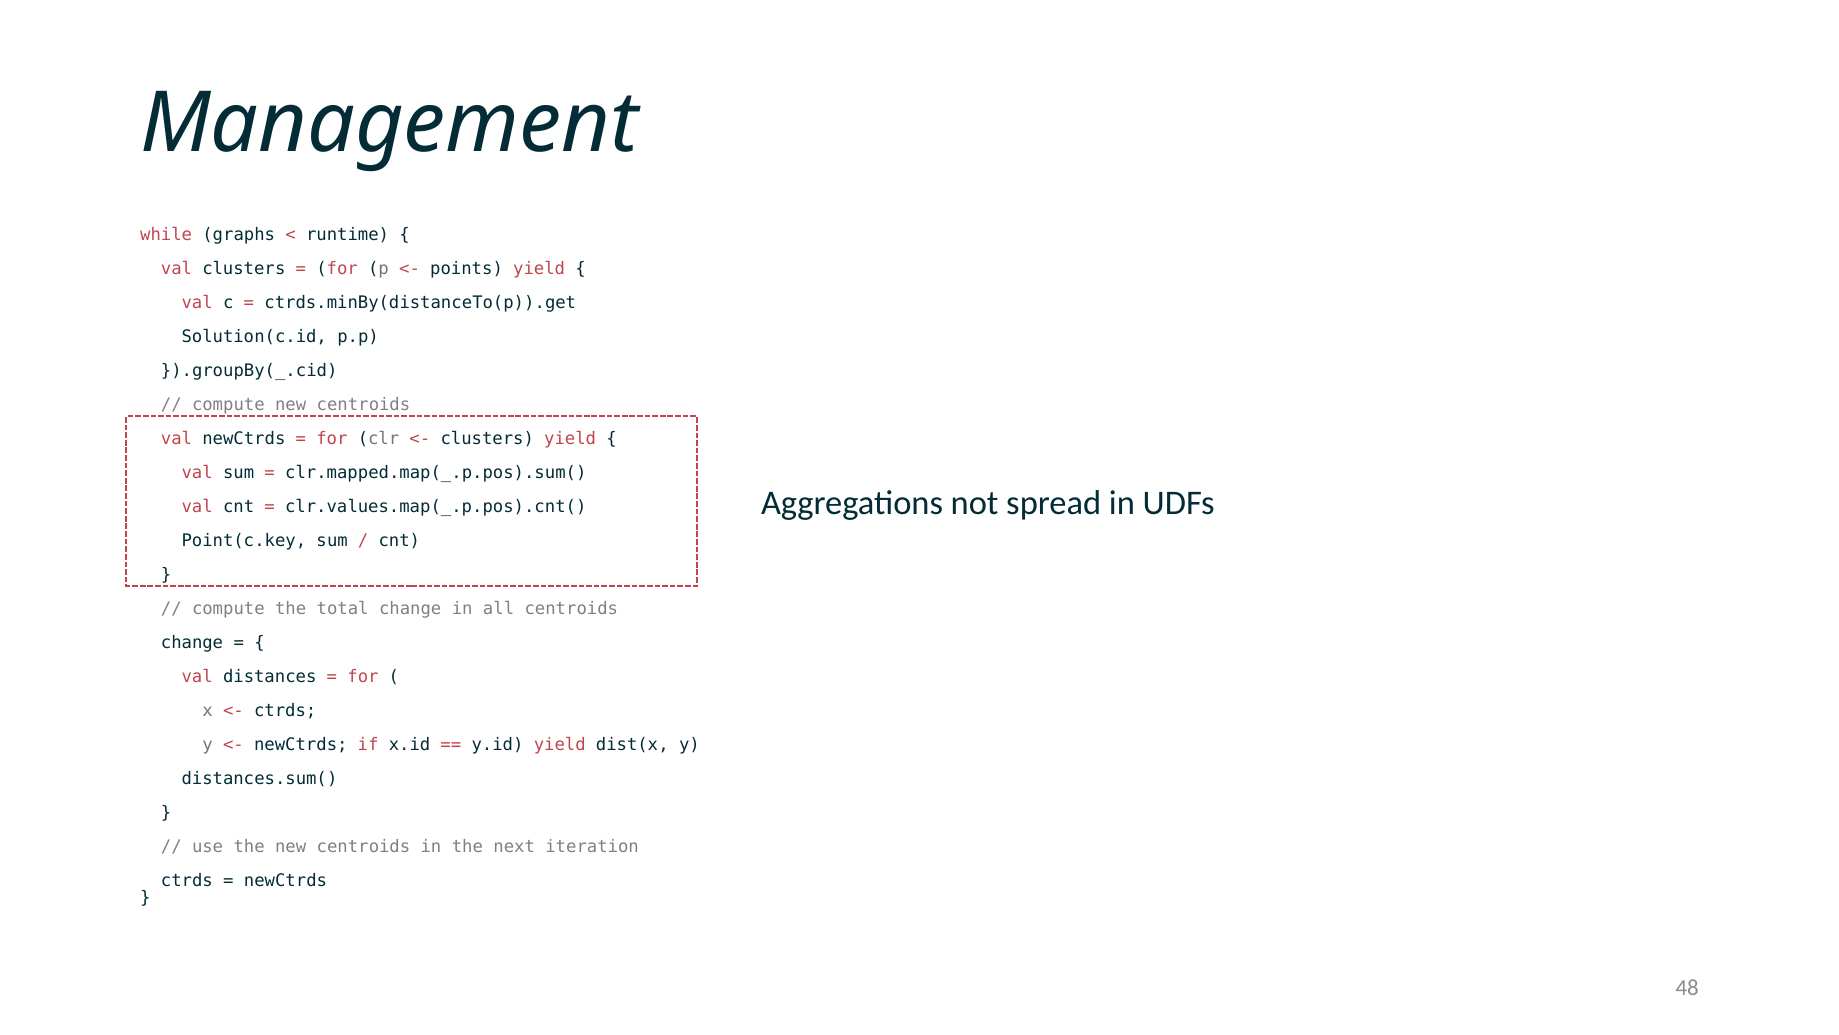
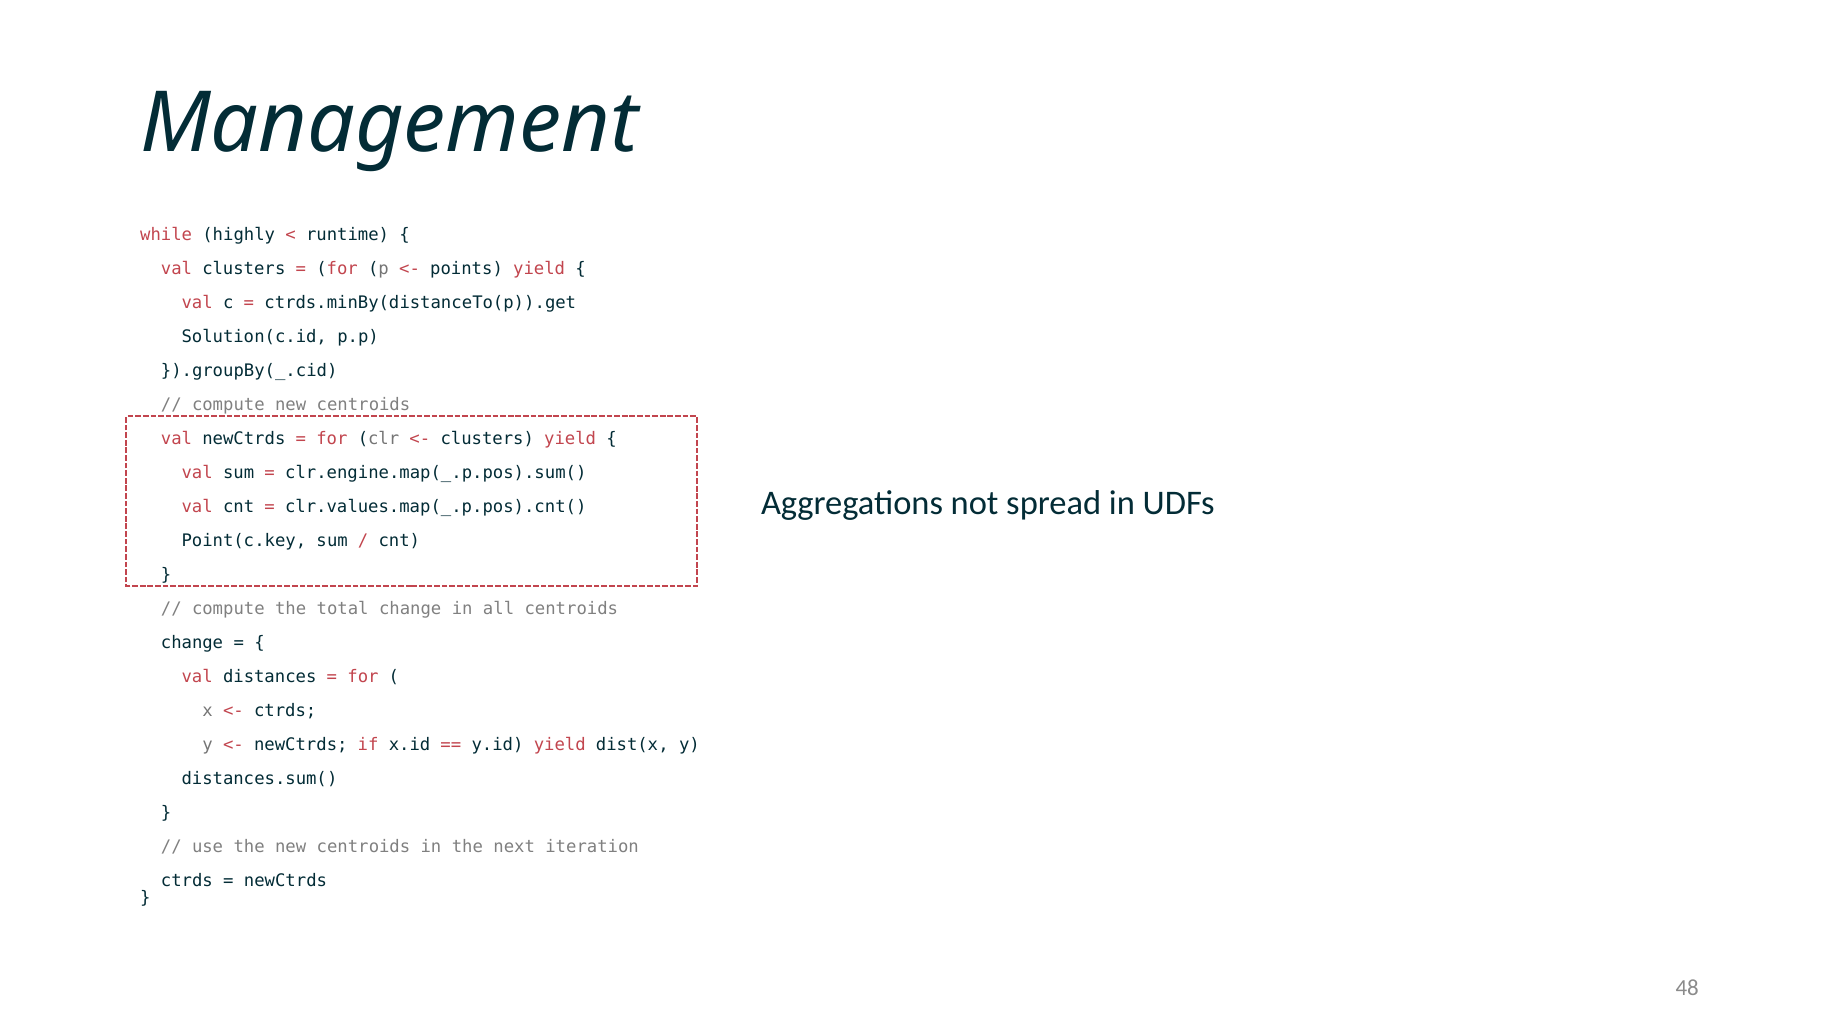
graphs: graphs -> highly (239, 234)
clr.mapped.map(_.p.pos).sum(: clr.mapped.map(_.p.pos).sum( -> clr.engine.map(_.p.pos).sum( (436, 472)
